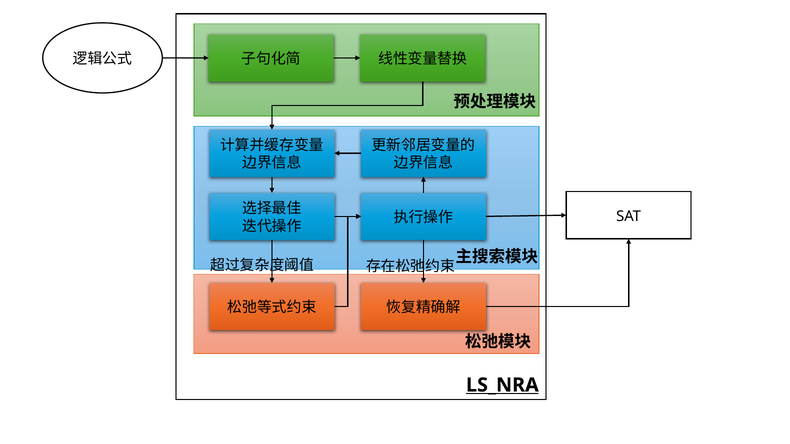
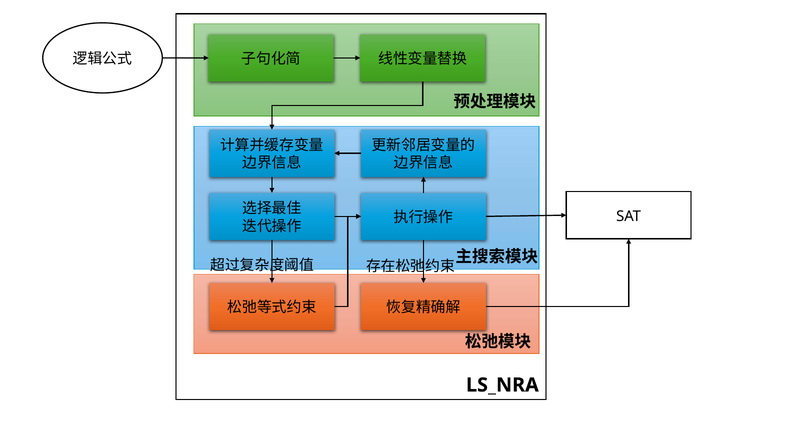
LS_NRA underline: present -> none (502, 385)
